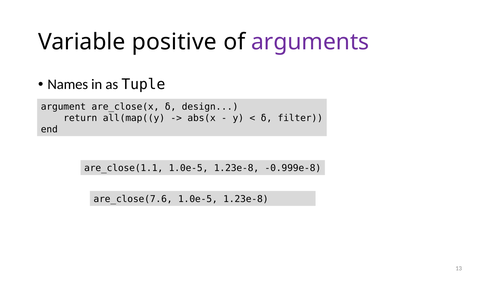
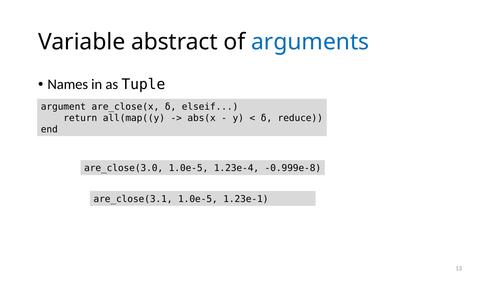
positive: positive -> abstract (175, 42)
arguments colour: purple -> blue (310, 42)
design: design -> elseif (210, 107)
filter: filter -> reduce (300, 118)
are_close(1.1: are_close(1.1 -> are_close(3.0 (124, 168)
1.23e-8: 1.23e-8 -> 1.23e-4 (236, 168)
are_close(7.6: are_close(7.6 -> are_close(3.1 (133, 199)
1.23e-8: 1.23e-8 -> 1.23e-1 (246, 199)
